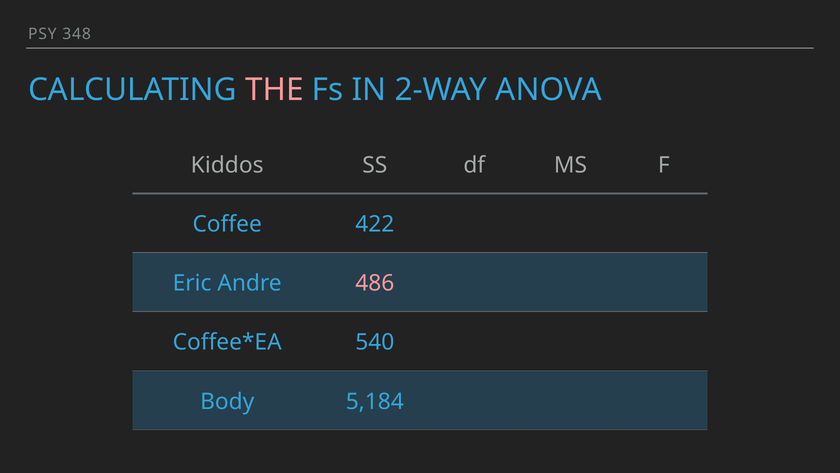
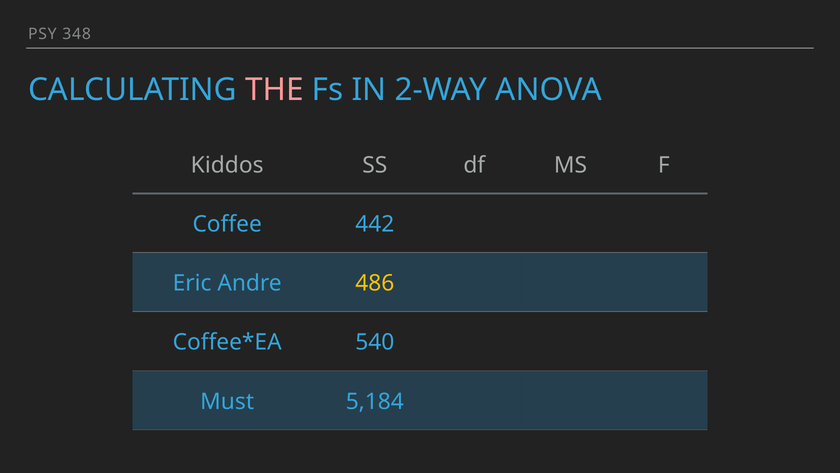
422: 422 -> 442 (375, 224)
486 colour: pink -> yellow (375, 283)
Body: Body -> Must (227, 401)
